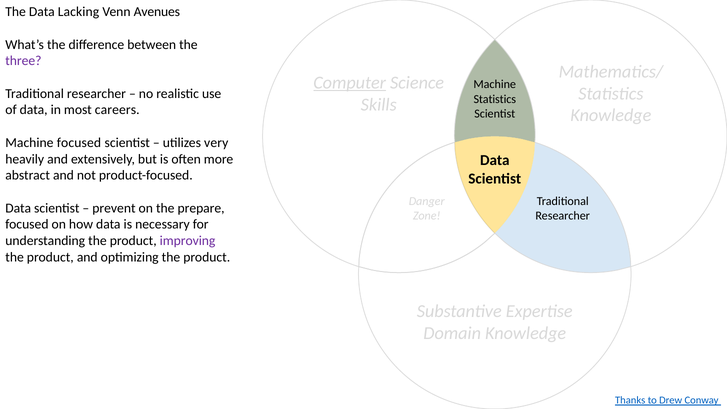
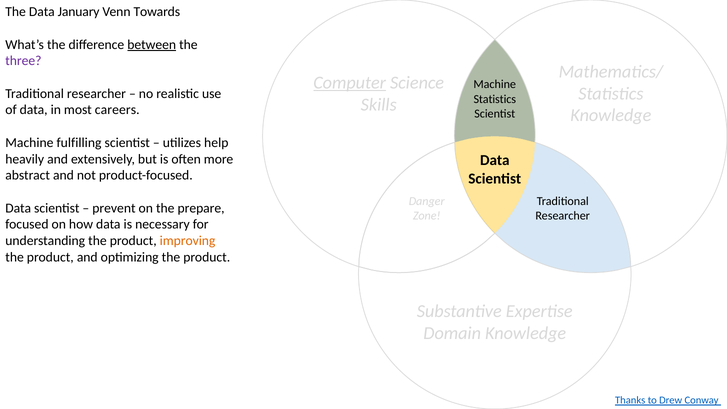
Lacking: Lacking -> January (79, 12)
Avenues: Avenues -> Towards (157, 12)
between underline: none -> present (152, 45)
Machine focused: focused -> fulfilling (79, 143)
very: very -> help (216, 143)
improving colour: purple -> orange (188, 241)
